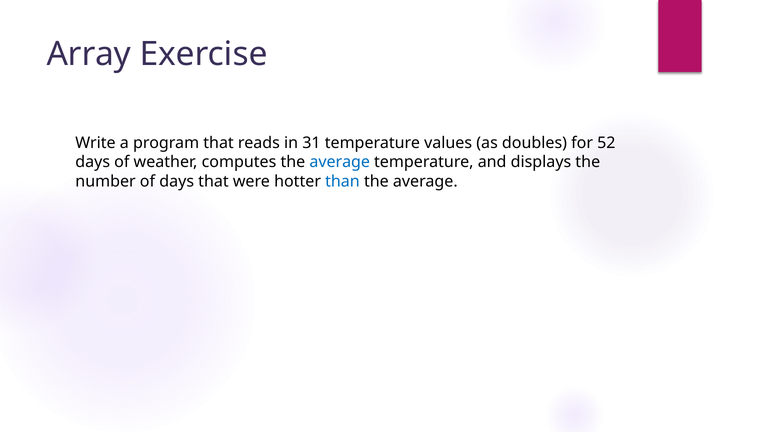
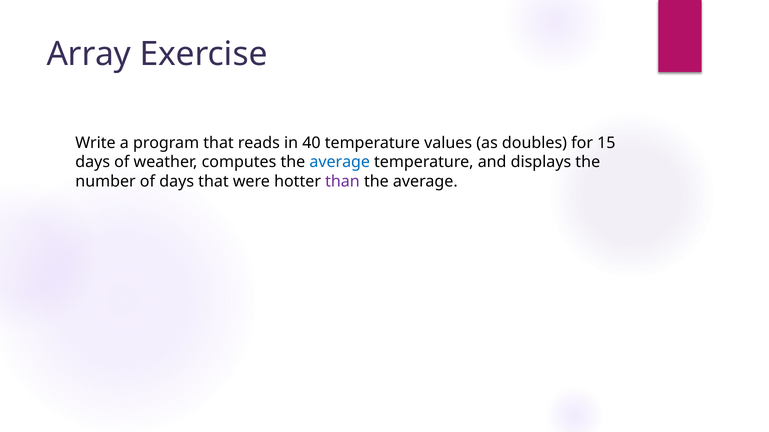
31: 31 -> 40 (311, 143)
52: 52 -> 15 (606, 143)
than colour: blue -> purple (342, 182)
